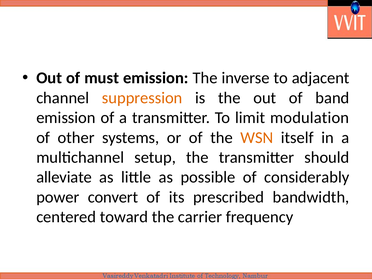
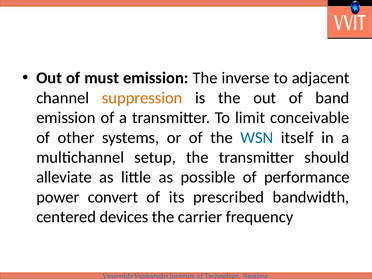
modulation: modulation -> conceivable (310, 118)
WSN colour: orange -> blue (257, 138)
considerably: considerably -> performance (307, 177)
toward: toward -> devices (124, 217)
